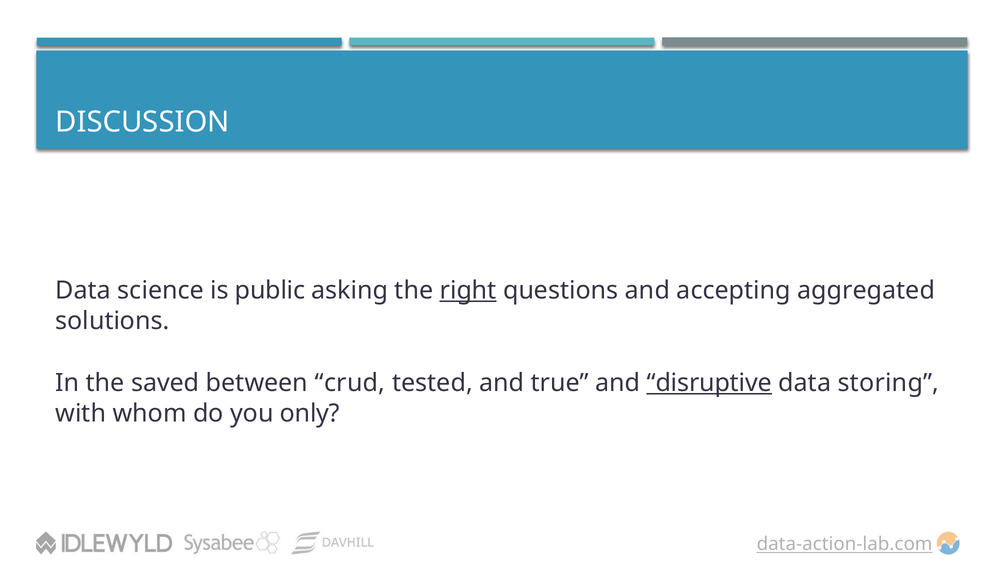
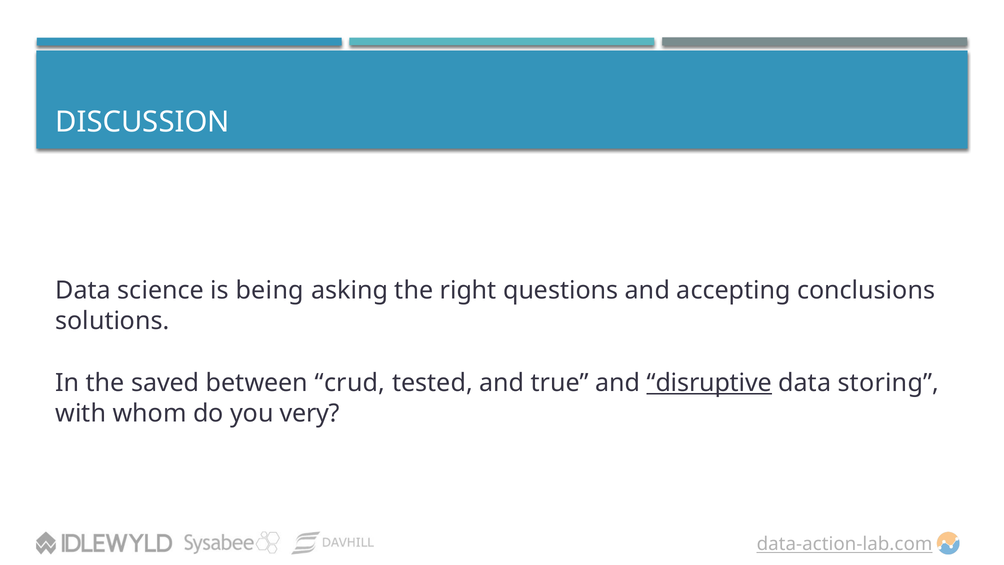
public: public -> being (270, 290)
right underline: present -> none (468, 290)
aggregated: aggregated -> conclusions (866, 290)
only: only -> very (310, 413)
